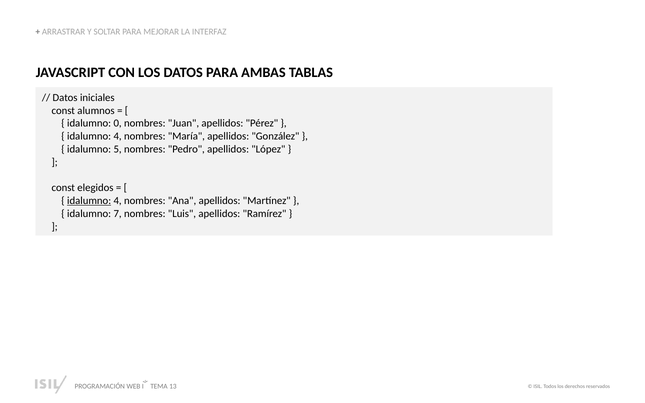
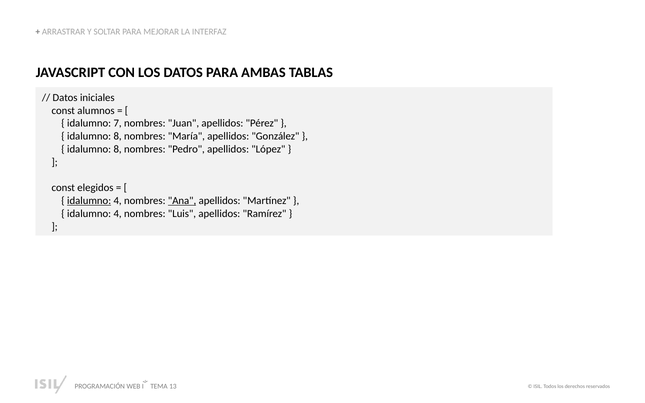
0: 0 -> 7 (118, 123)
4: 4 -> 8 (118, 136)
5: 5 -> 8 (118, 149)
Ana underline: none -> present (182, 201)
7: 7 -> 4 (118, 214)
